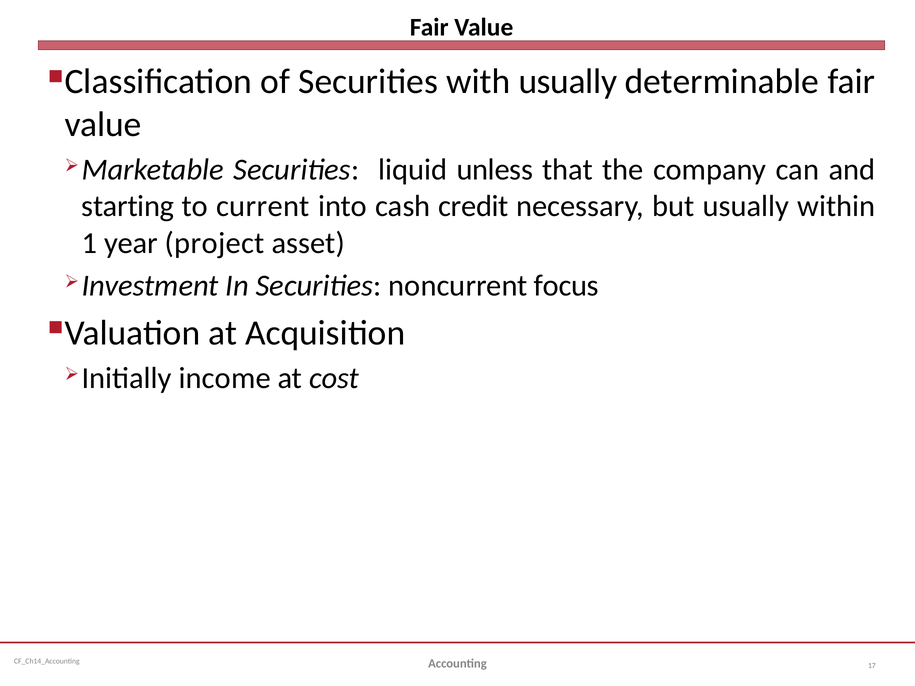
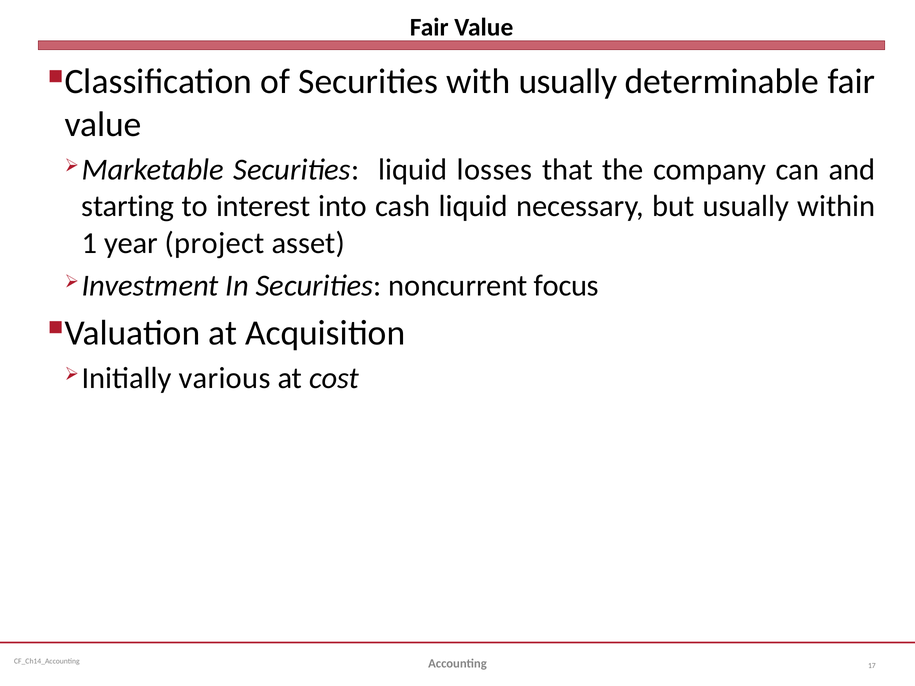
unless: unless -> losses (495, 170)
current: current -> interest (263, 206)
cash credit: credit -> liquid (473, 206)
income: income -> various (225, 378)
